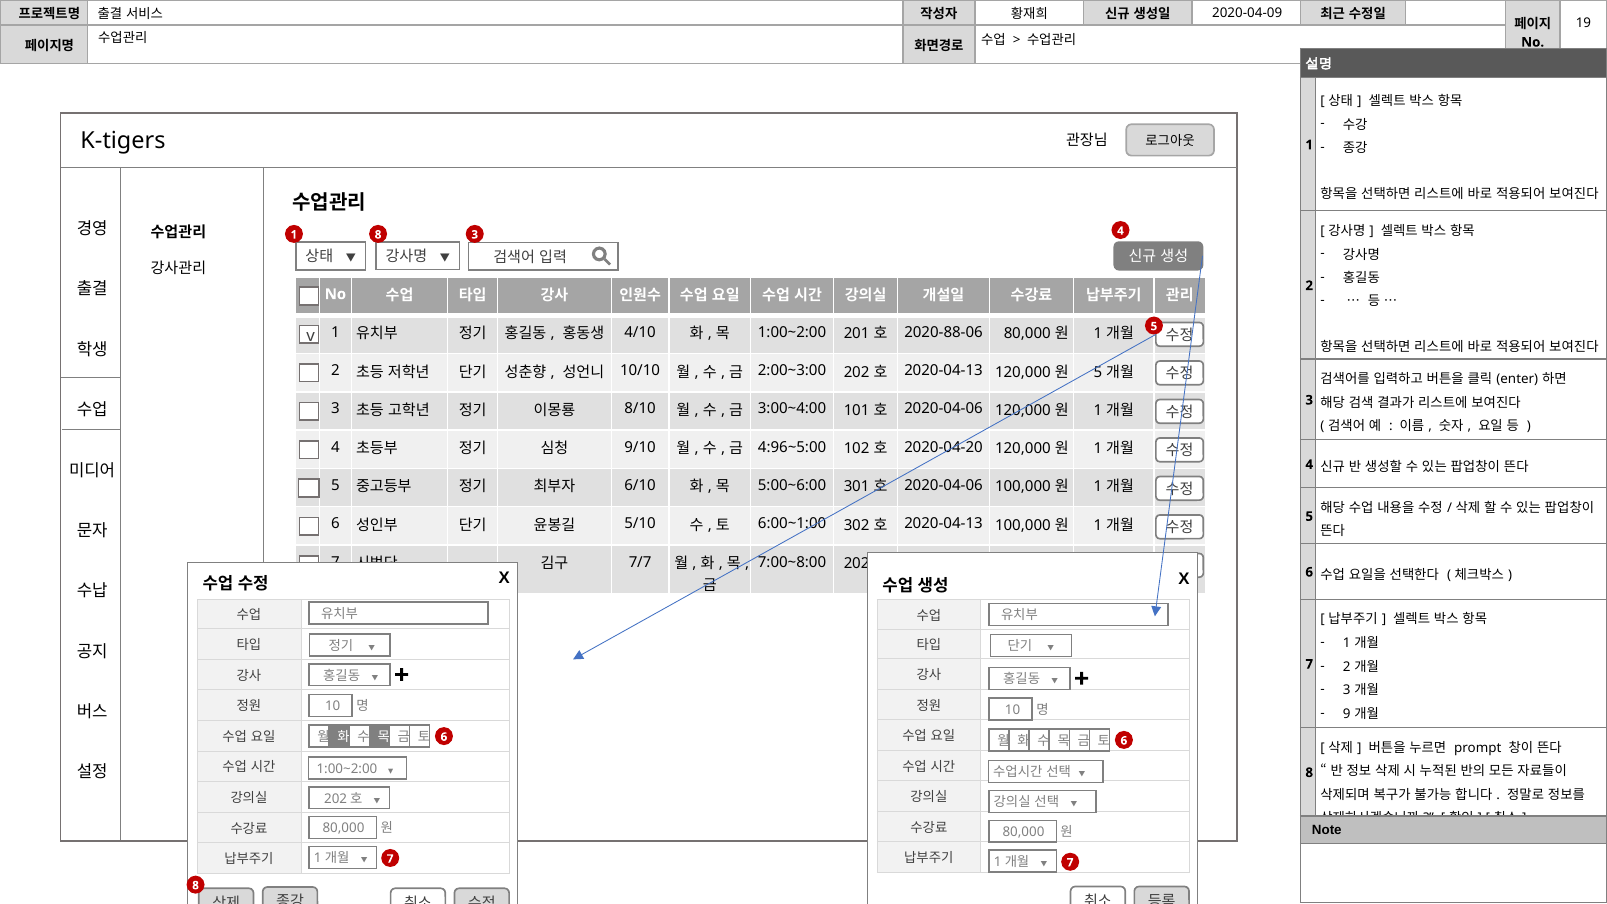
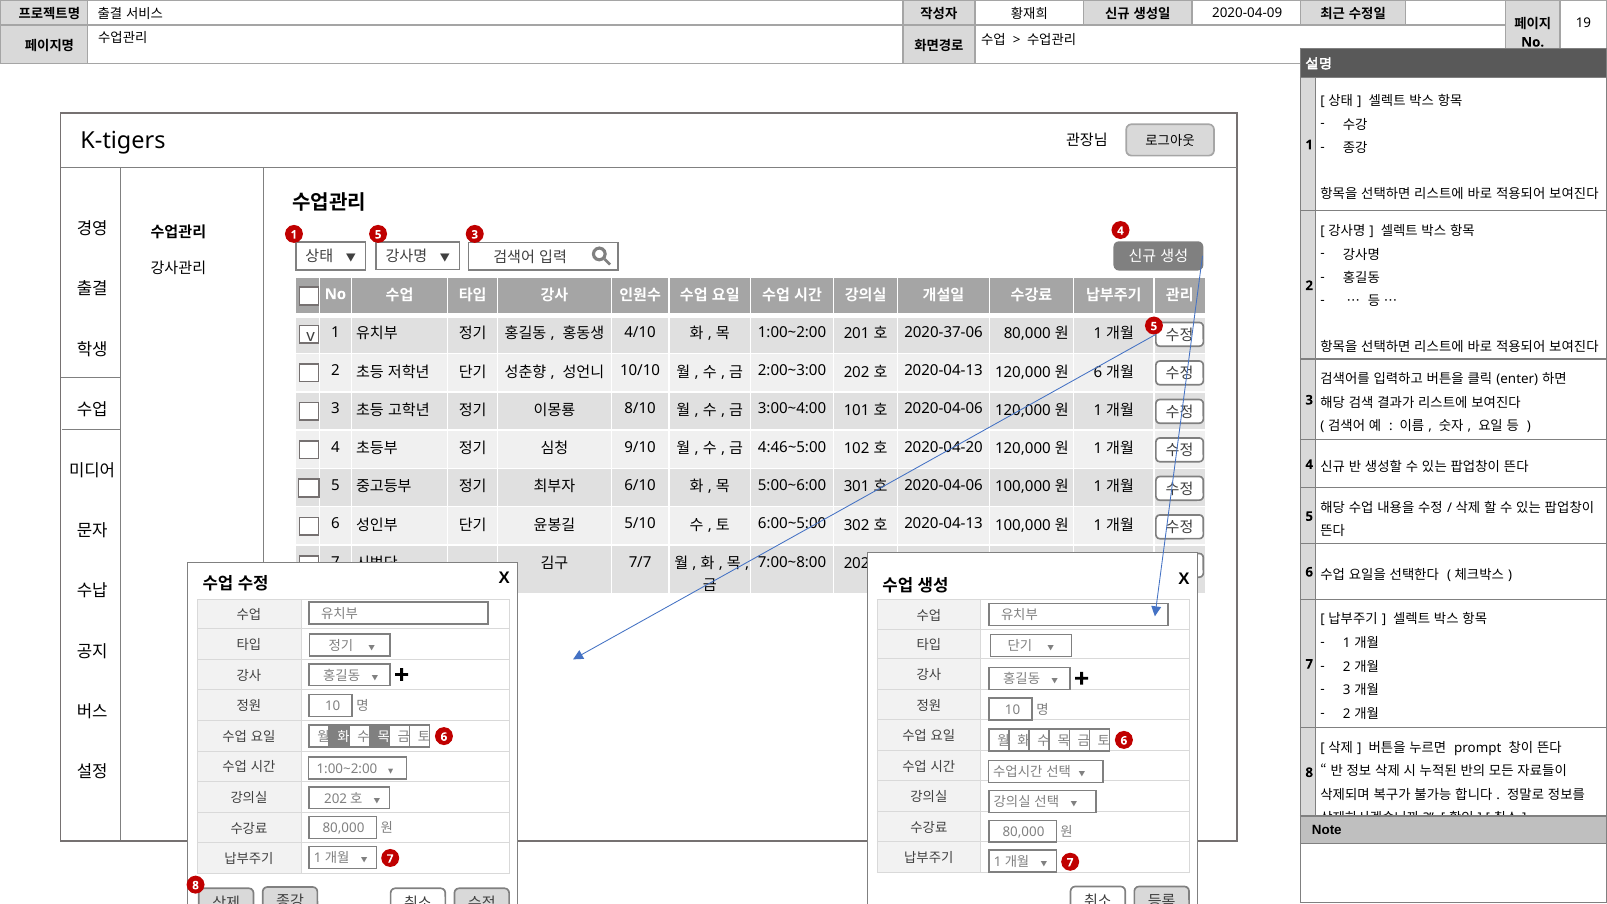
1 8: 8 -> 5 (378, 235)
2020-88-06: 2020-88-06 -> 2020-37-06 (944, 332)
5: 5 -> 6 (1098, 372)
4:96~5:00: 4:96~5:00 -> 4:46~5:00 (792, 447)
6:00~1:00: 6:00~1:00 -> 6:00~5:00 (792, 524)
9: 9 -> 2 (1347, 714)
